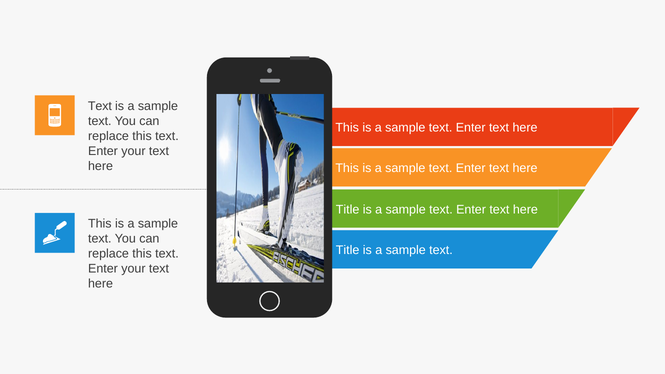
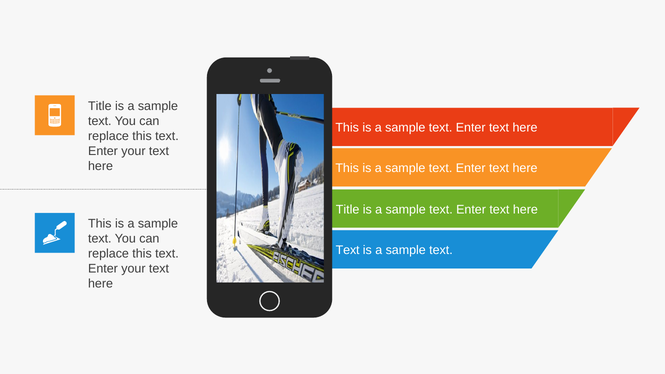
Text: Text -> Title (100, 106)
Title: Title -> Text (348, 250)
